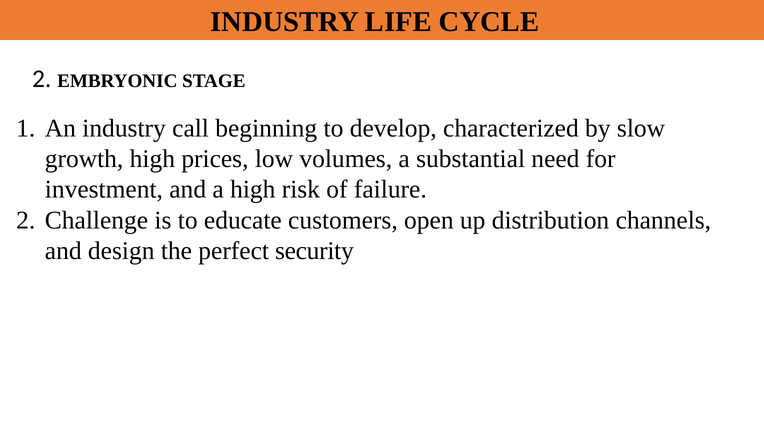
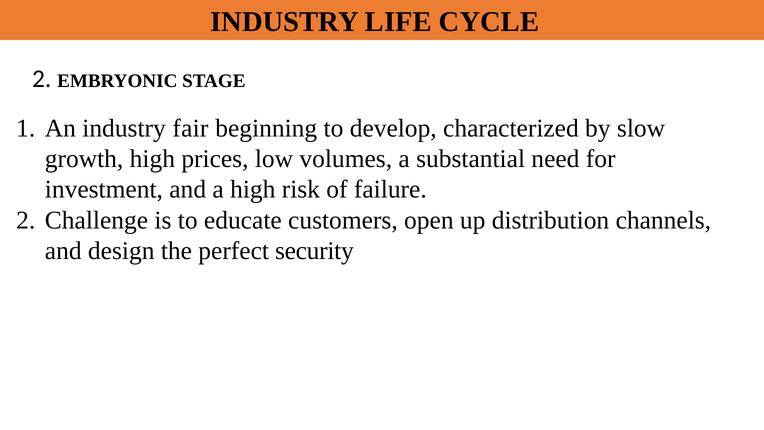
call: call -> fair (190, 128)
